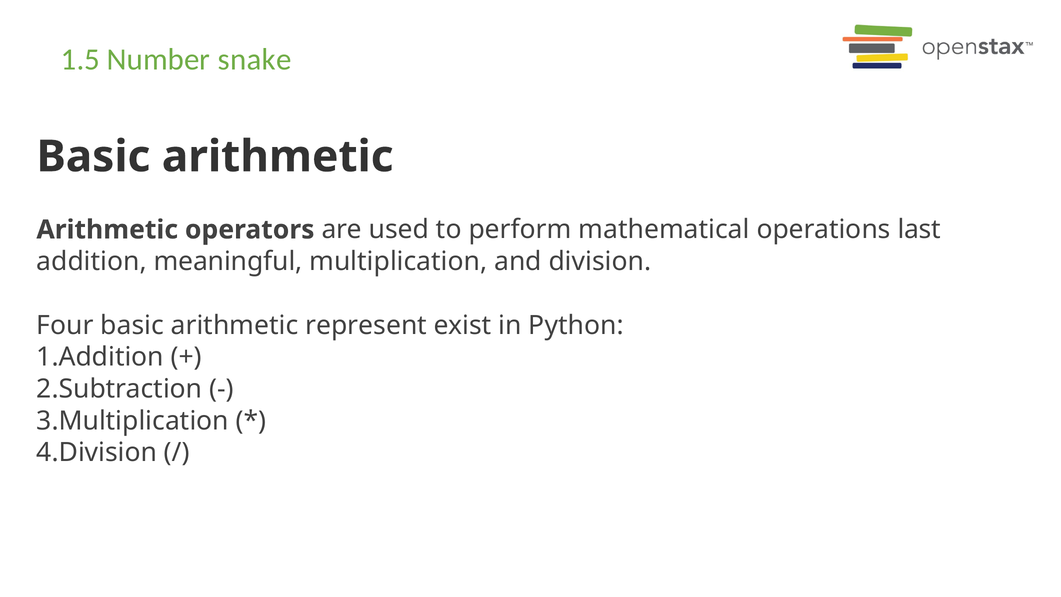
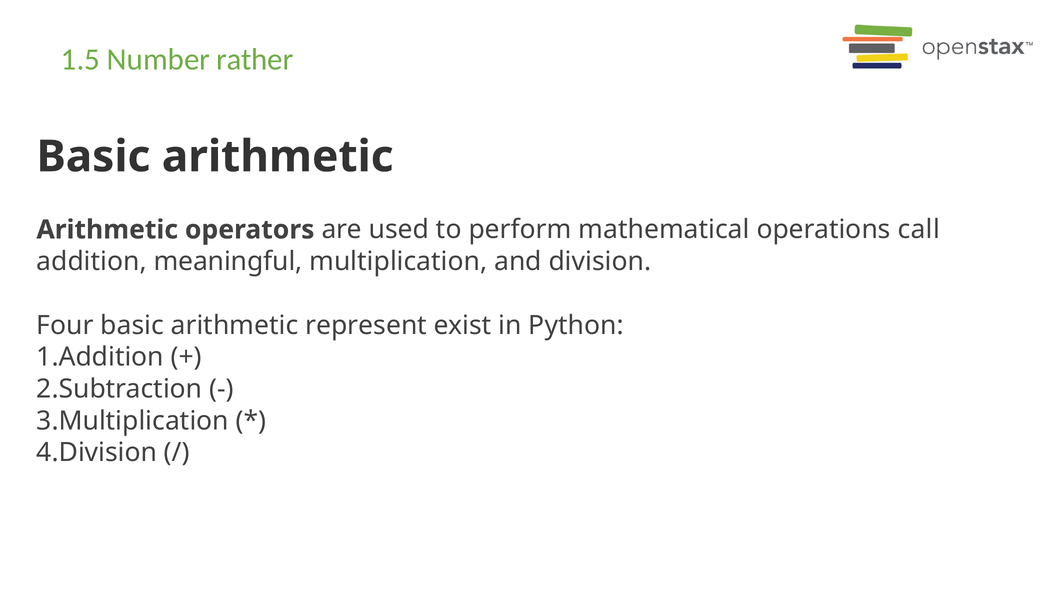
snake: snake -> rather (255, 59)
last: last -> call (919, 230)
